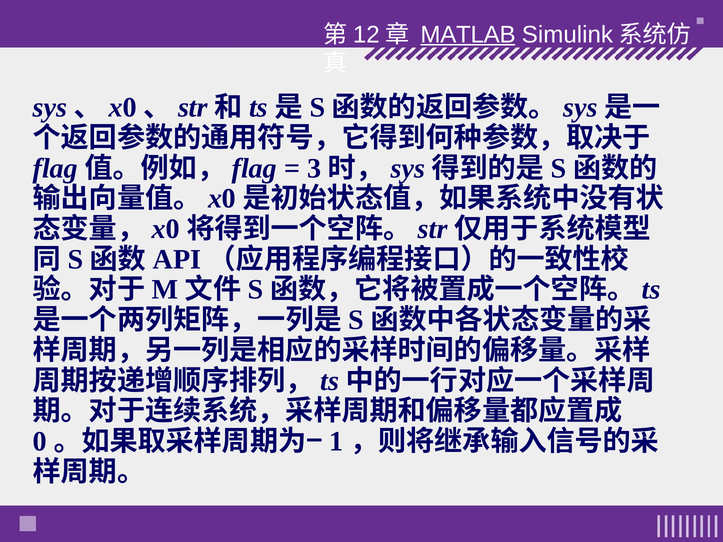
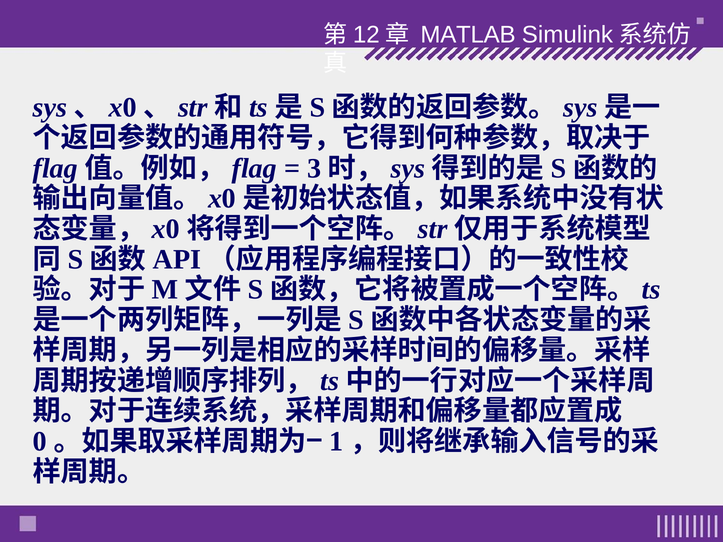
MATLAB underline: present -> none (468, 35)
